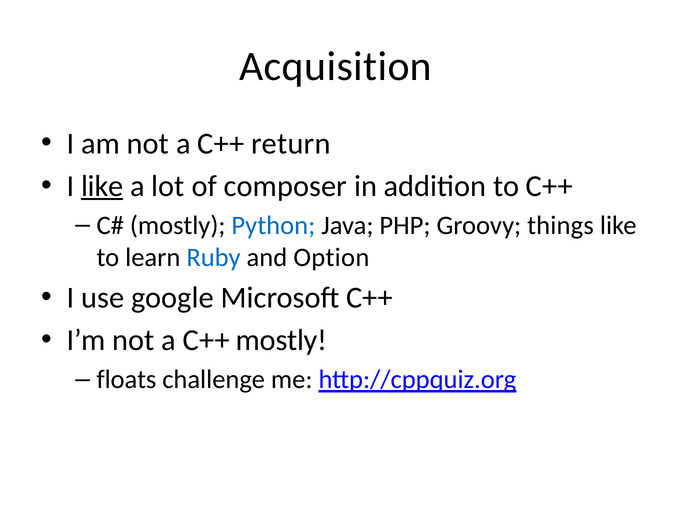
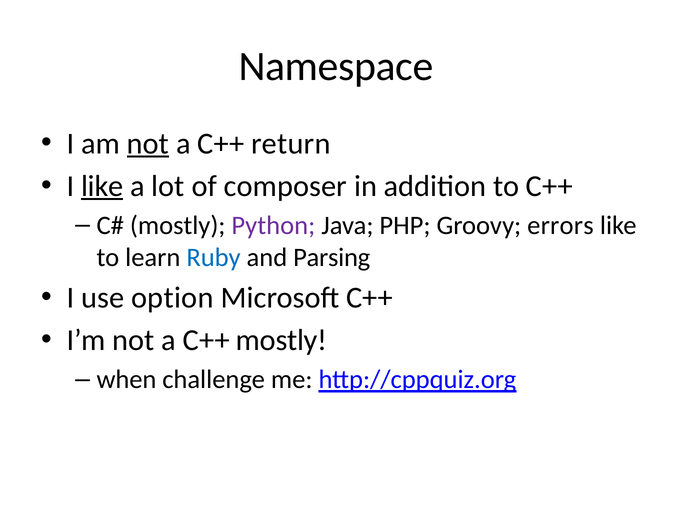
Acquisition: Acquisition -> Namespace (336, 66)
not underline: none -> present (148, 143)
Python colour: blue -> purple (273, 225)
things: things -> errors (560, 225)
Option: Option -> Parsing (332, 257)
google: google -> option (172, 298)
floats: floats -> when (126, 380)
